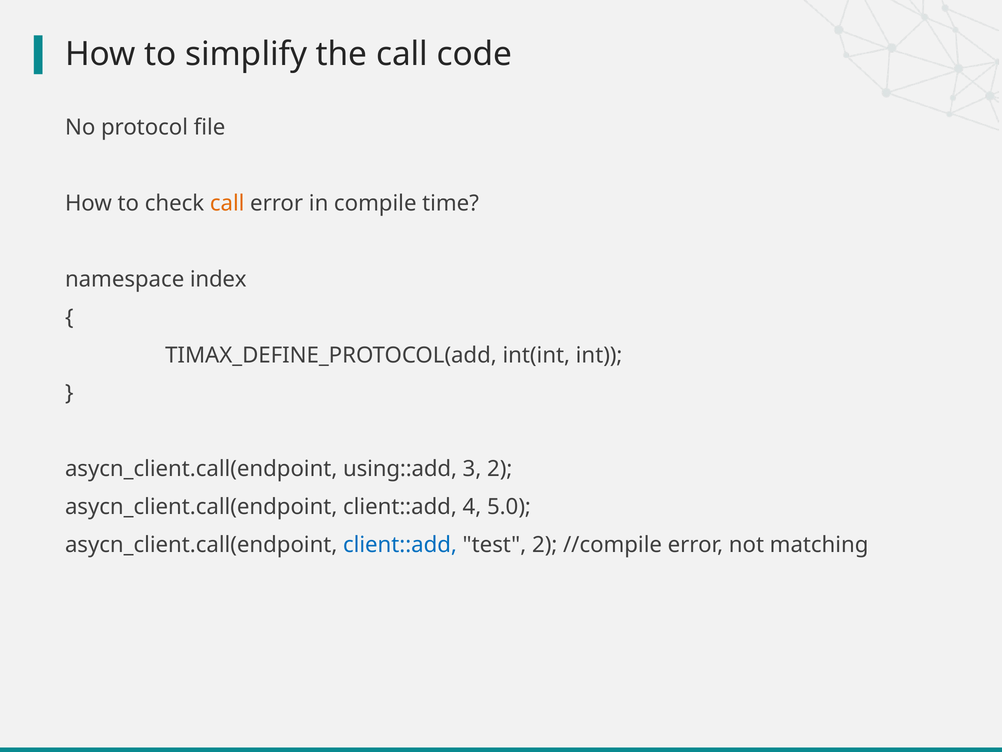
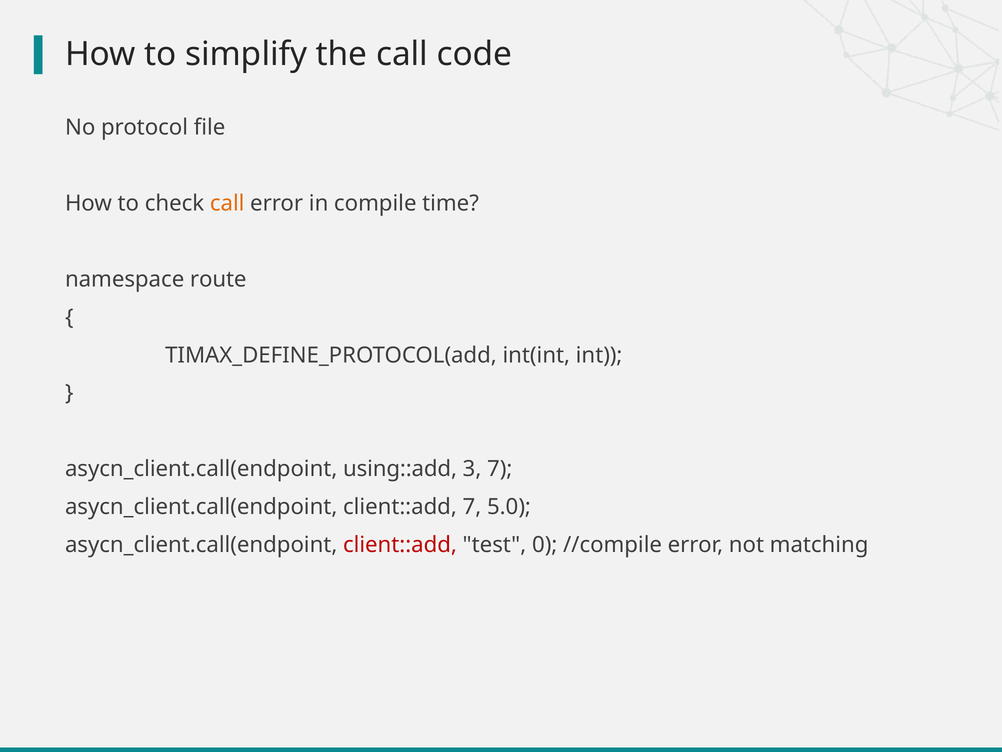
index: index -> route (218, 279)
3 2: 2 -> 7 (500, 469)
client::add 4: 4 -> 7 (472, 507)
client::add colour: blue -> red (400, 545)
test 2: 2 -> 0 (545, 545)
